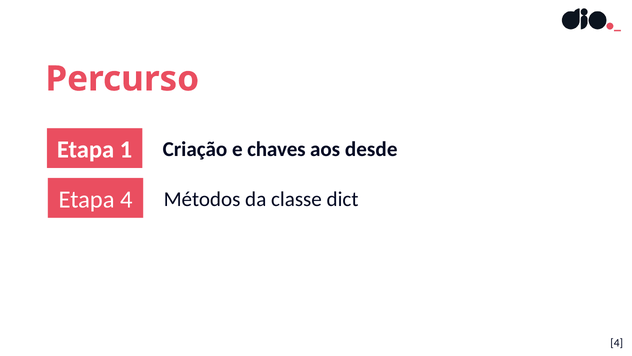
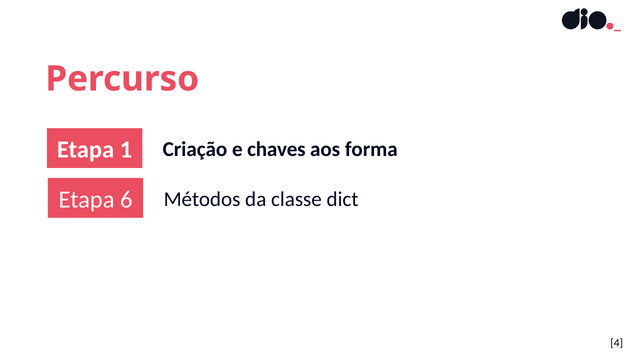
desde: desde -> forma (371, 149)
Etapa 4: 4 -> 6 (126, 199)
